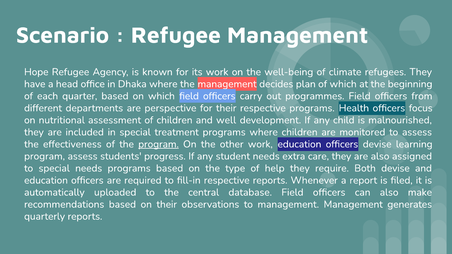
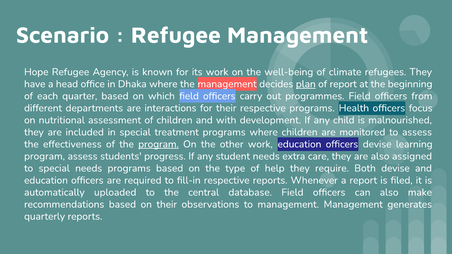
plan underline: none -> present (306, 84)
of which: which -> report (343, 84)
perspective: perspective -> interactions (170, 108)
well: well -> with (226, 120)
